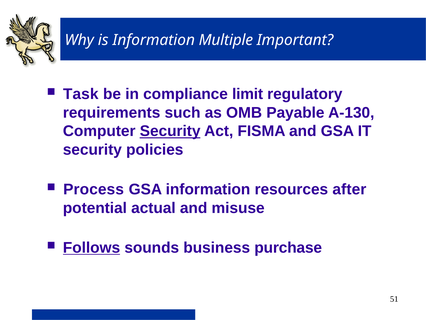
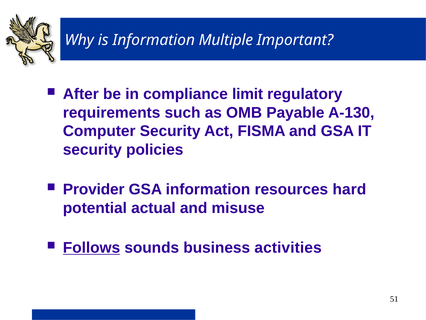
Task: Task -> After (81, 94)
Security underline: present -> none (170, 131)
Process: Process -> Provider (94, 189)
after: after -> hard (349, 189)
purchase: purchase -> activities (288, 247)
